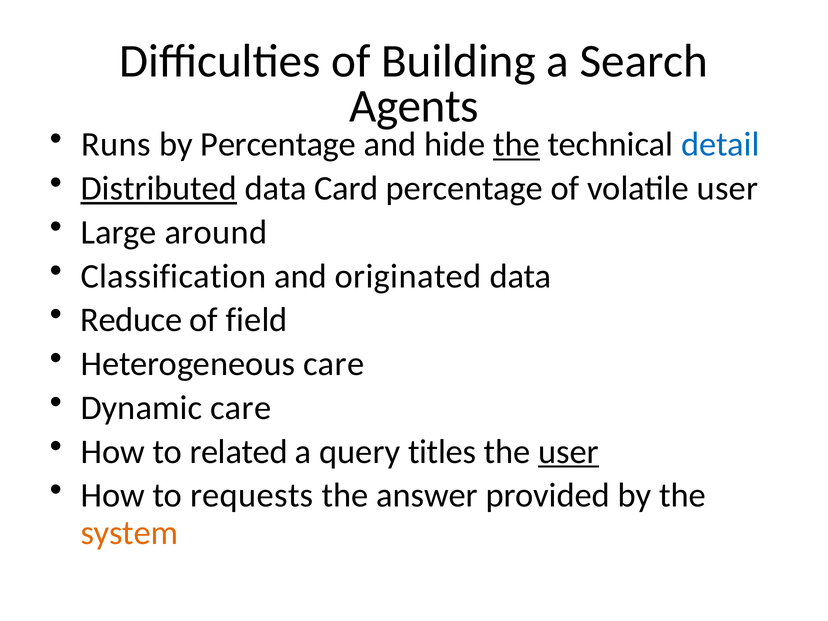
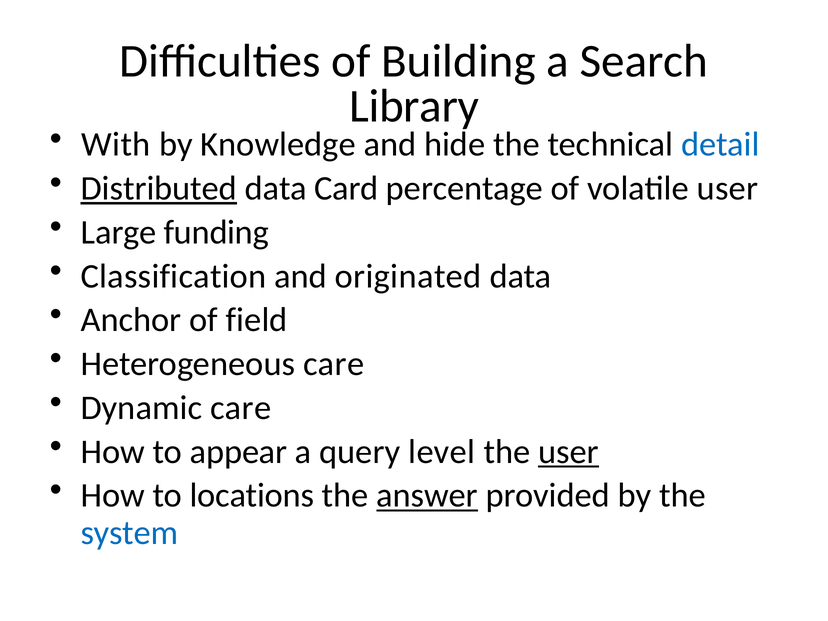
Agents: Agents -> Library (414, 106)
Runs: Runs -> With (116, 145)
by Percentage: Percentage -> Knowledge (278, 145)
the underline: present -> none (516, 145)
around: around -> funding (216, 232)
Reduce: Reduce -> Anchor (131, 320)
related: related -> appear (239, 452)
titles: titles -> level (442, 452)
requests: requests -> locations (252, 496)
answer underline: none -> present (427, 496)
system colour: orange -> blue (129, 533)
